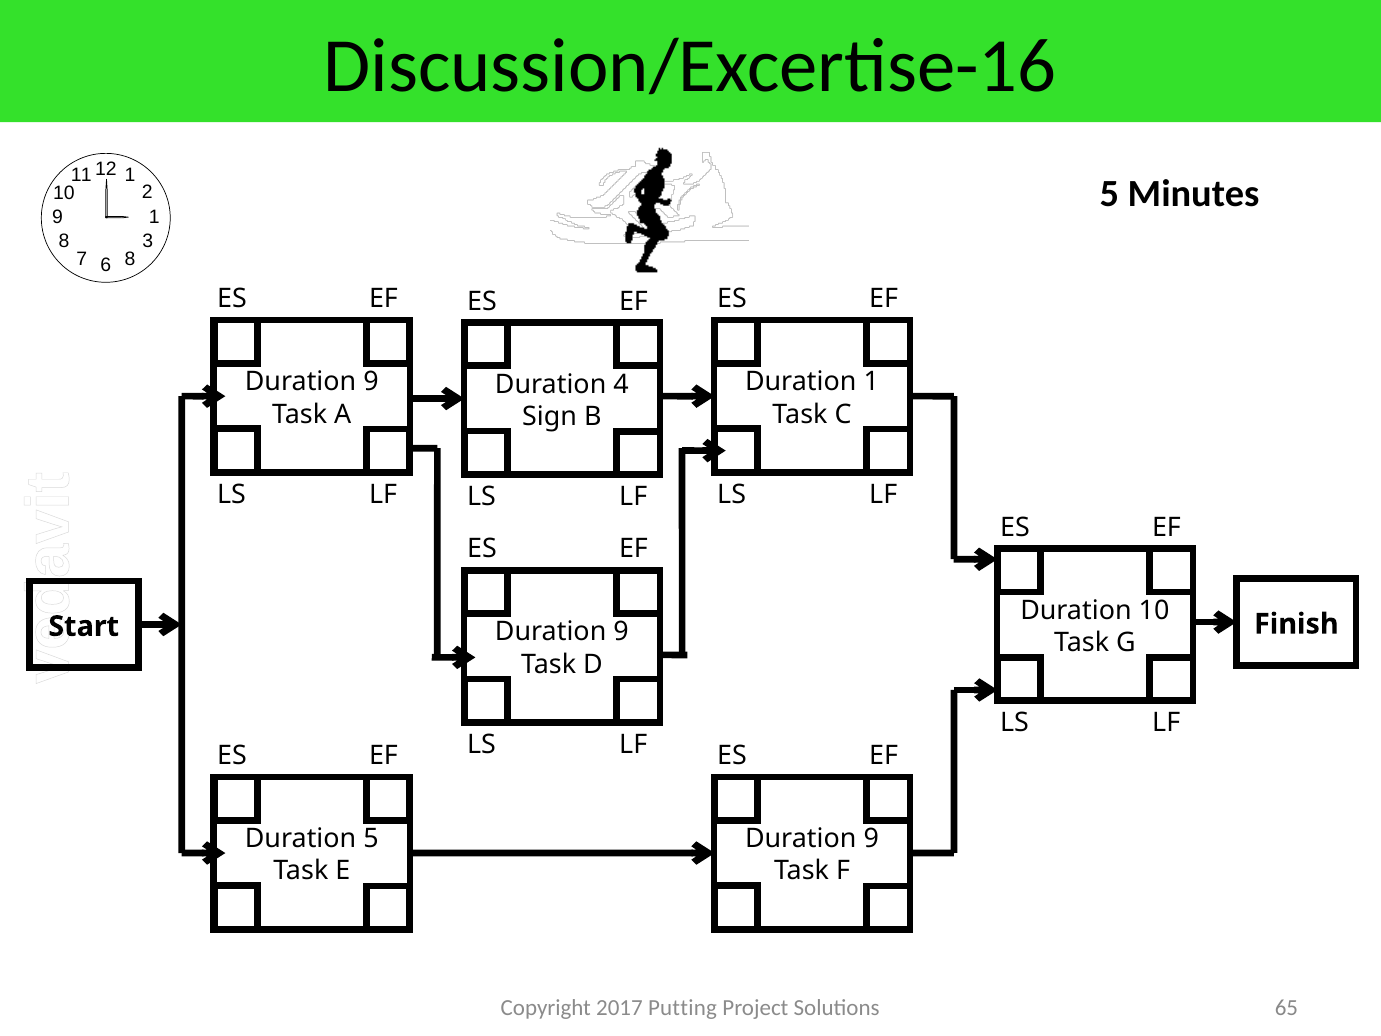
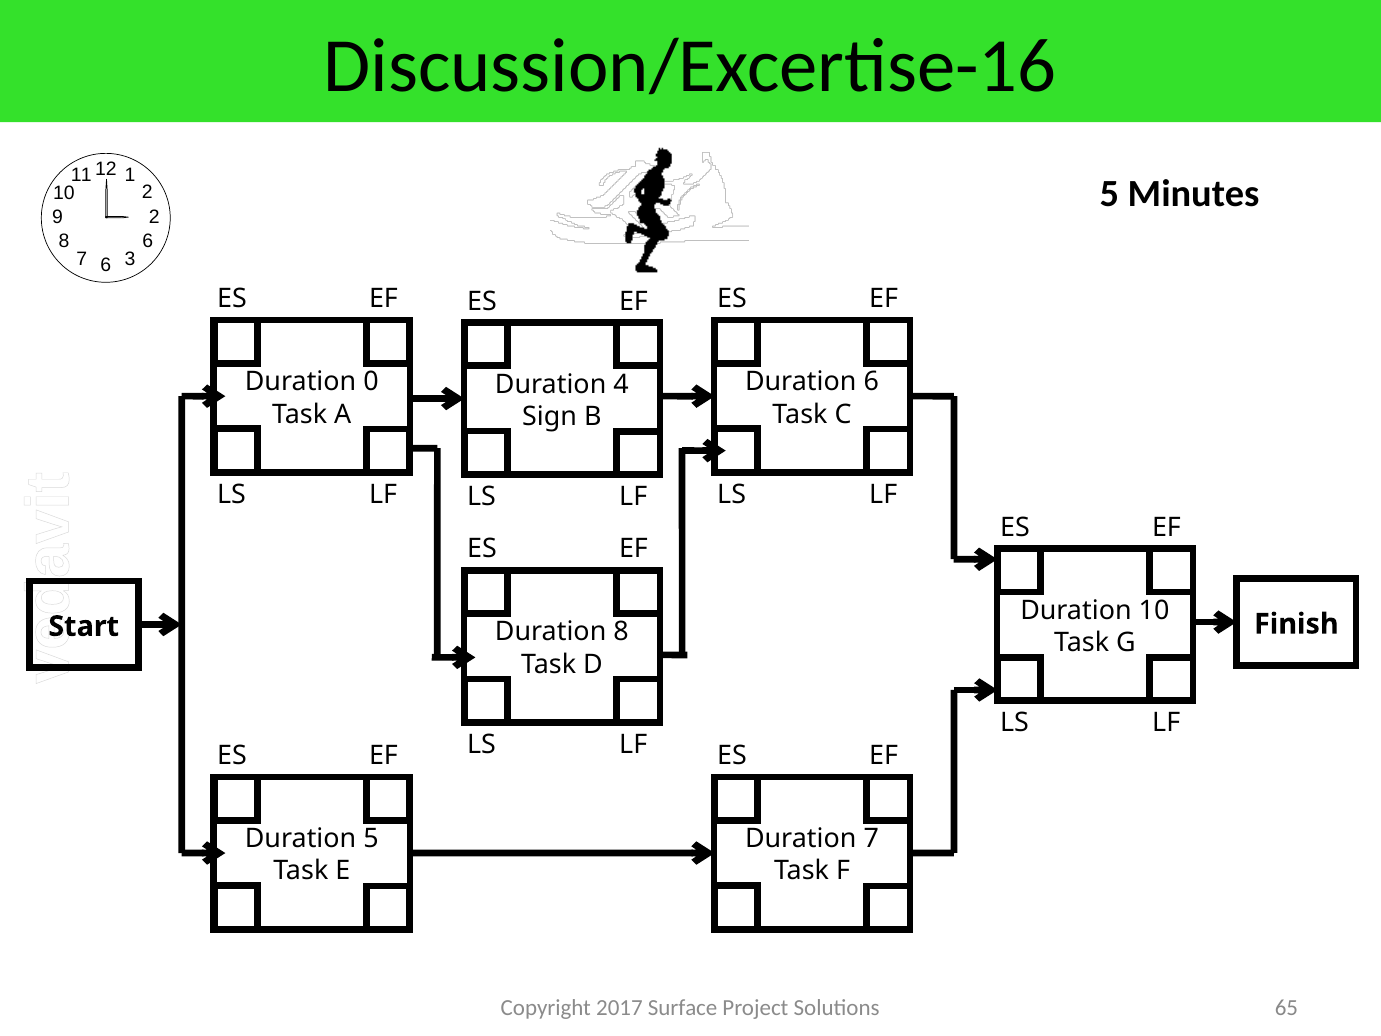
1: 1 -> 2 (154, 217)
3: 3 -> 6 (148, 241)
7 8: 8 -> 3 (130, 259)
9: 9 -> 0 (371, 382)
Duration 1: 1 -> 6 (871, 382)
9: 9 -> 8 (621, 632)
9: 9 -> 7 (871, 839)
Putting: Putting -> Surface (683, 1008)
